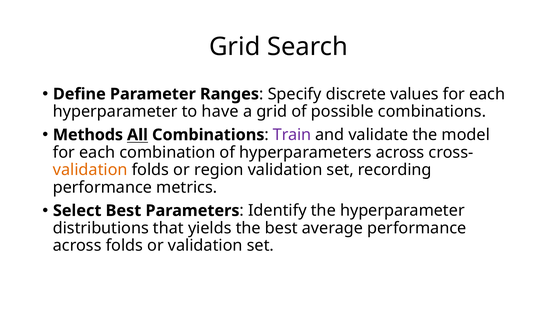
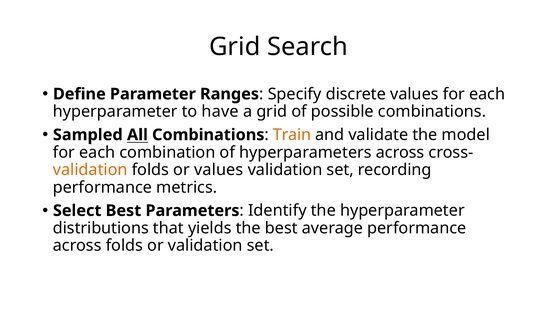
Methods: Methods -> Sampled (88, 135)
Train colour: purple -> orange (292, 135)
or region: region -> values (219, 170)
